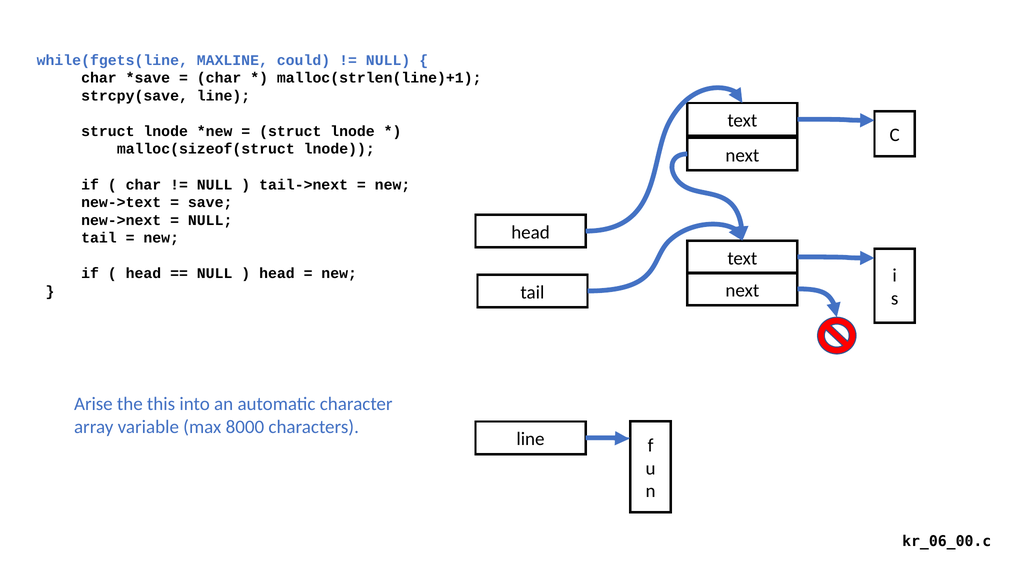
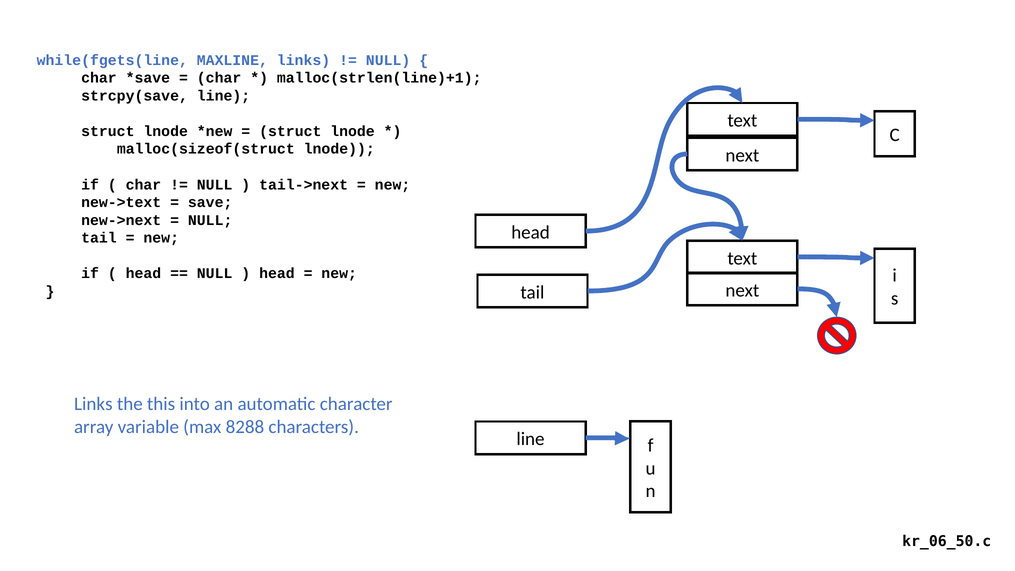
MAXLINE could: could -> links (304, 60)
Arise: Arise -> Links (93, 404)
8000: 8000 -> 8288 (245, 427)
kr_06_00.c: kr_06_00.c -> kr_06_50.c (947, 541)
